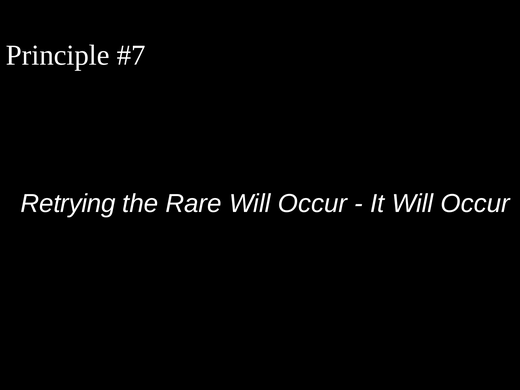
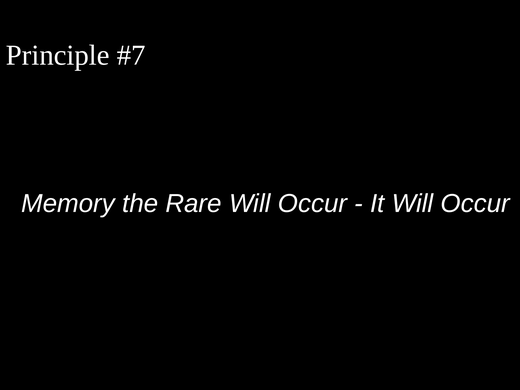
Retrying: Retrying -> Memory (68, 204)
